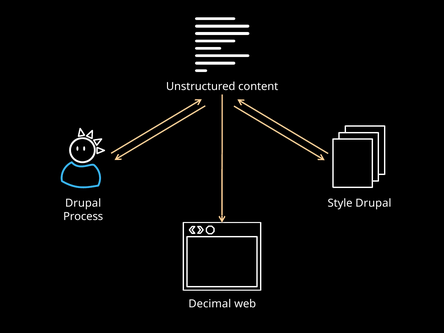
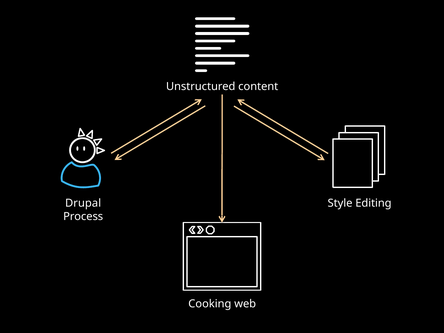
Style Drupal: Drupal -> Editing (373, 203)
Decimal: Decimal -> Cooking (210, 304)
